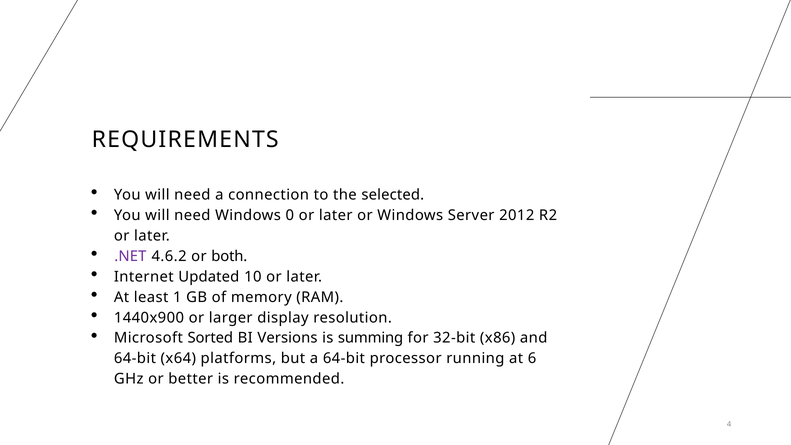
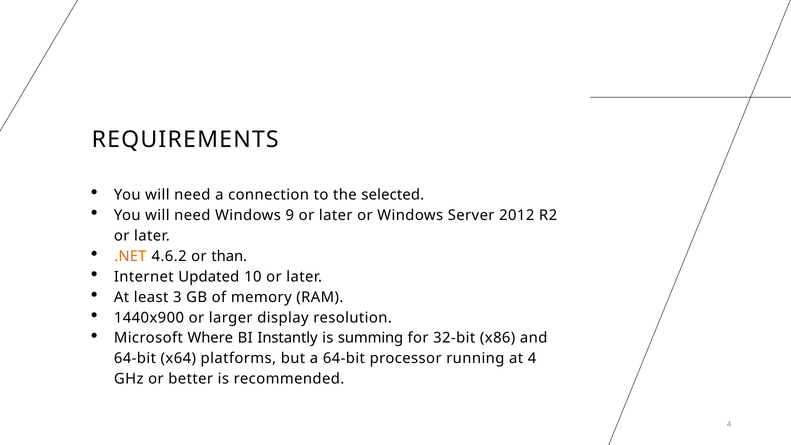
0: 0 -> 9 (290, 215)
.NET colour: purple -> orange (130, 256)
both: both -> than (229, 256)
1: 1 -> 3 (177, 297)
Sorted: Sorted -> Where (210, 338)
Versions: Versions -> Instantly (288, 338)
at 6: 6 -> 4 (532, 359)
